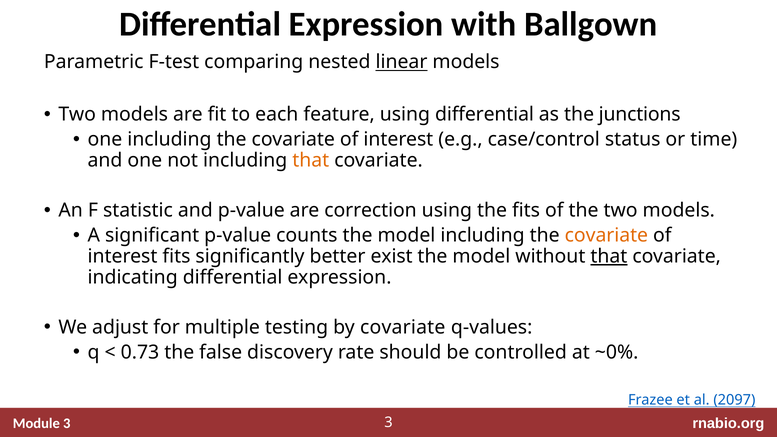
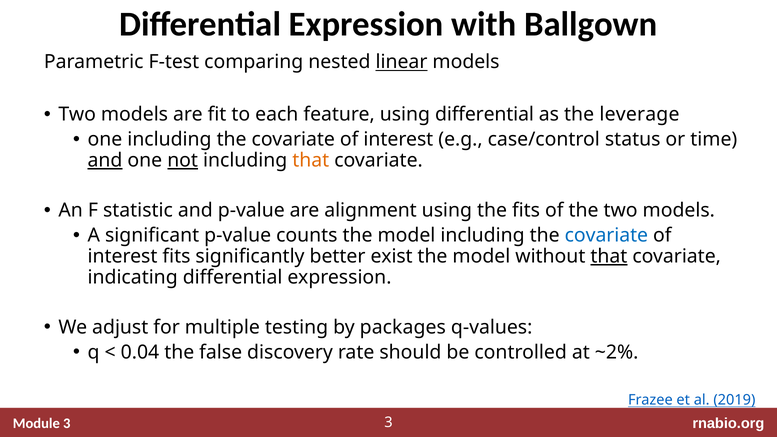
junctions: junctions -> leverage (639, 114)
and underline: none -> present (105, 160)
not underline: none -> present (183, 160)
correction: correction -> alignment (371, 210)
covariate colour: orange -> blue (606, 235)
by covariate: covariate -> packages (403, 327)
0.73: 0.73 -> 0.04 (140, 352)
~0%: ~0% -> ~2% (617, 352)
2097: 2097 -> 2019 (734, 400)
